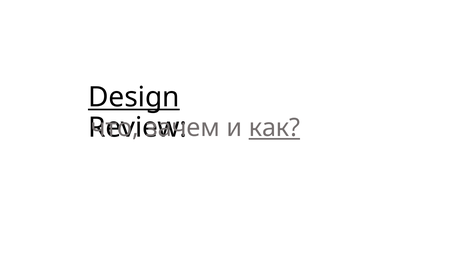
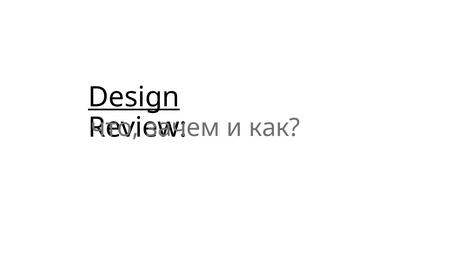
как underline: present -> none (274, 128)
